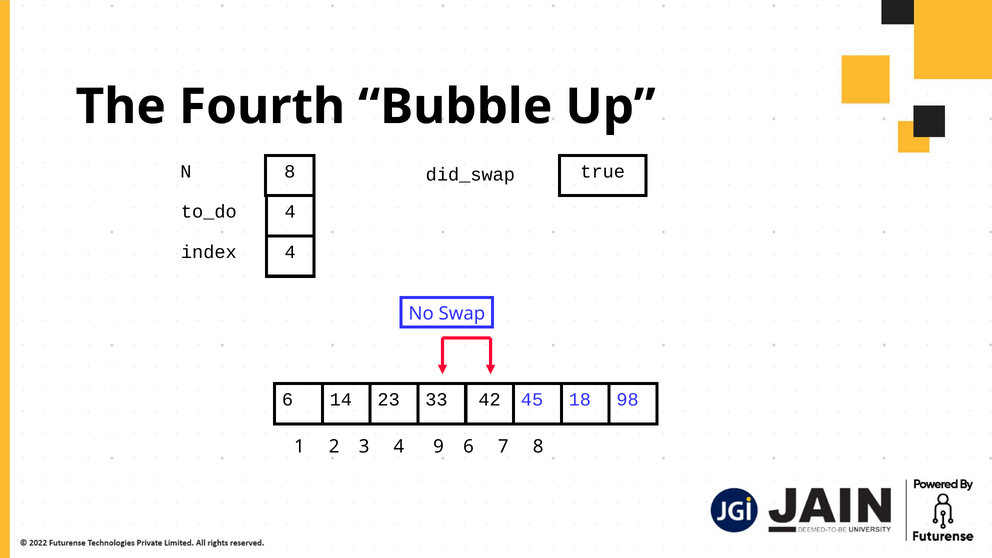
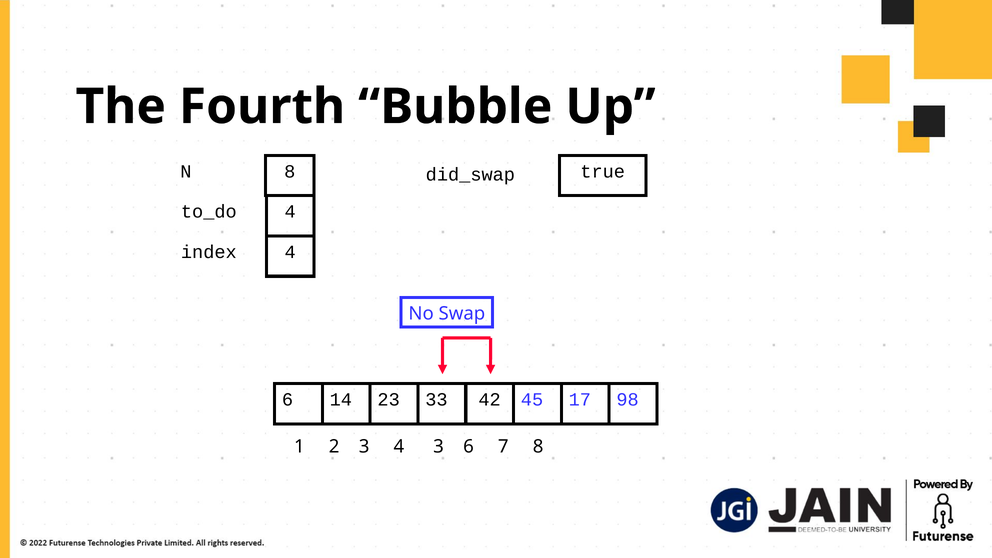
18: 18 -> 17 (580, 400)
4 9: 9 -> 3 (439, 447)
